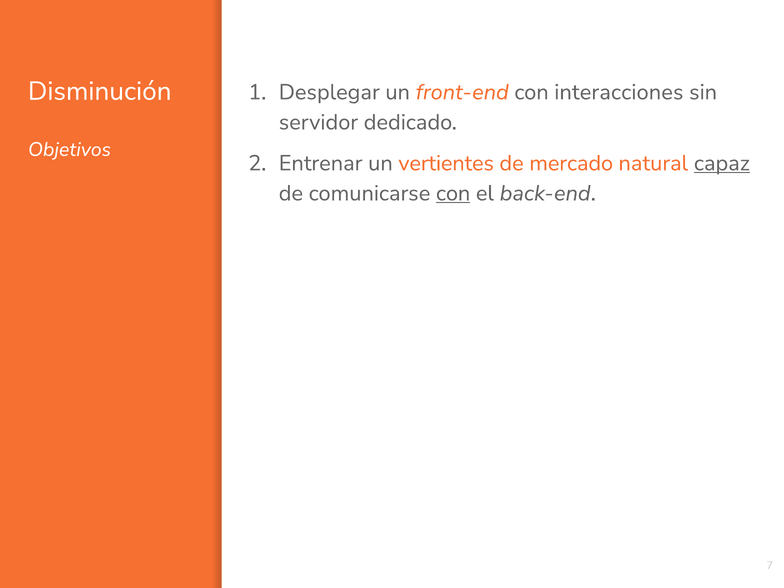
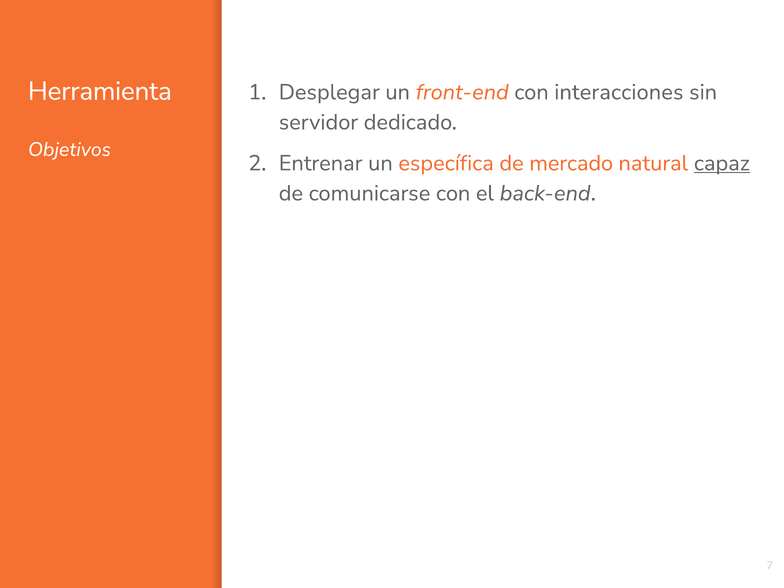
Disminución: Disminución -> Herramienta (100, 91)
vertientes: vertientes -> específica (446, 163)
con underline: present -> none (453, 193)
